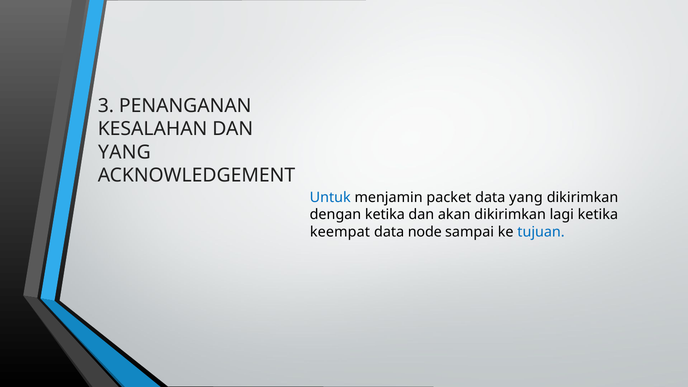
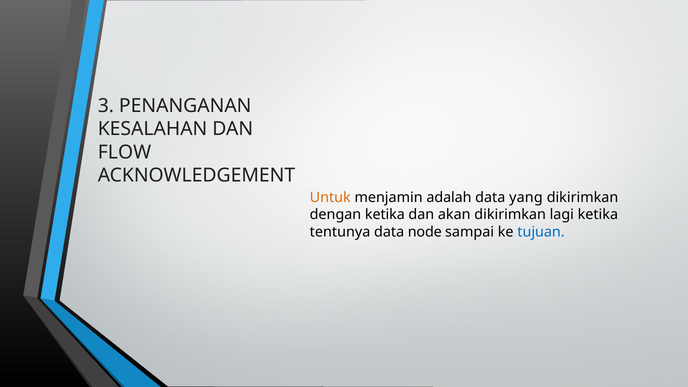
YANG: YANG -> FLOW (124, 152)
Untuk colour: blue -> orange (330, 197)
packet: packet -> adalah (449, 197)
keempat: keempat -> tentunya (340, 232)
